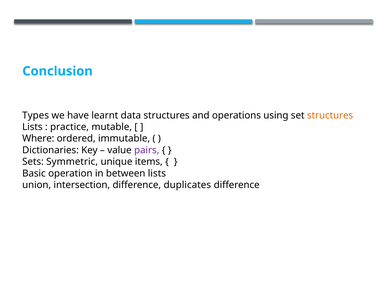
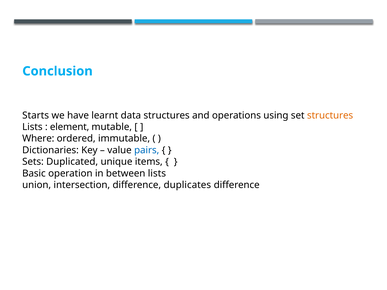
Types: Types -> Starts (36, 115)
practice: practice -> element (70, 127)
pairs colour: purple -> blue (147, 150)
Symmetric: Symmetric -> Duplicated (72, 162)
